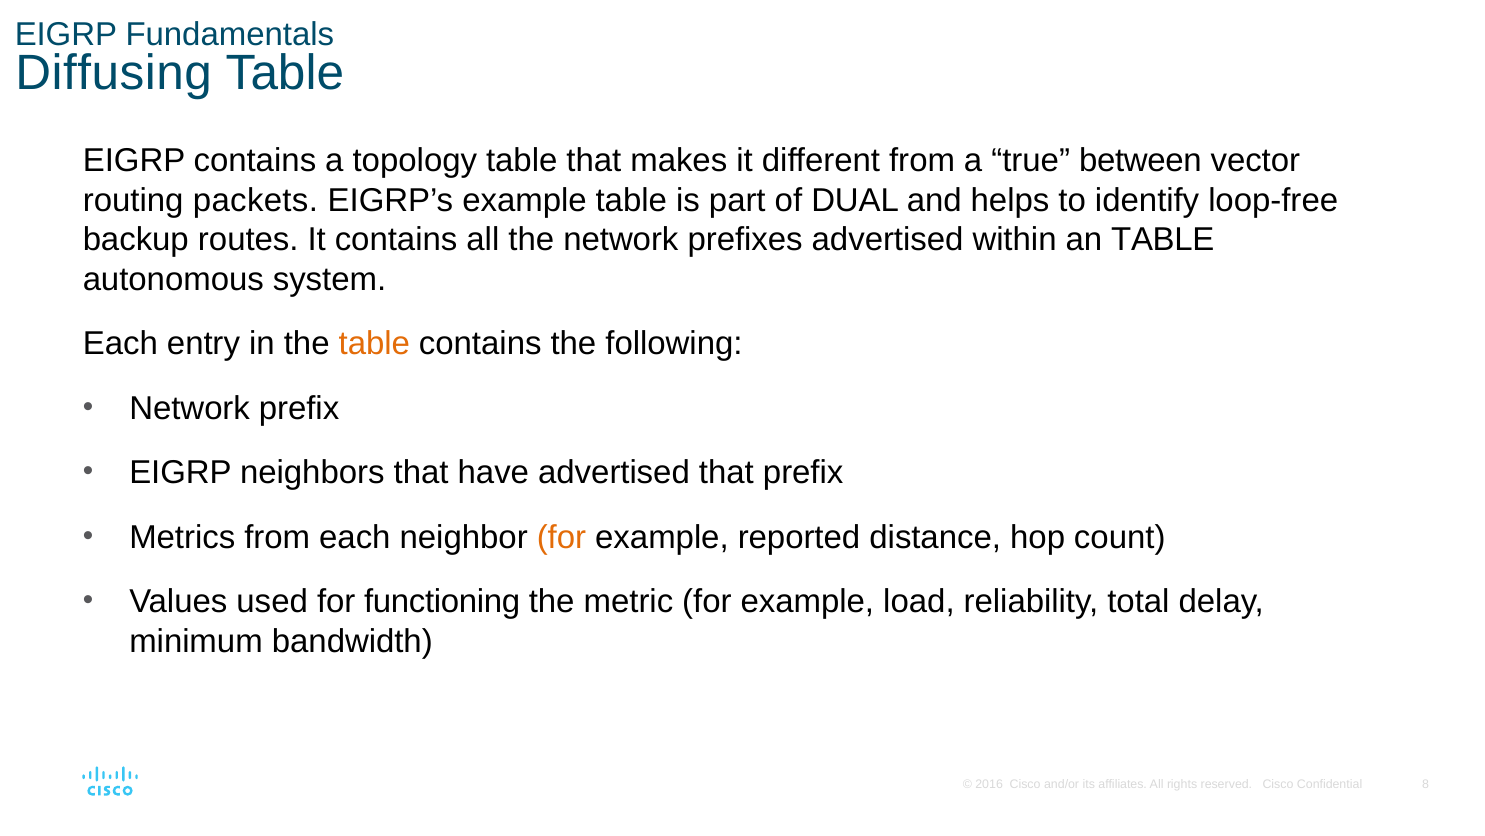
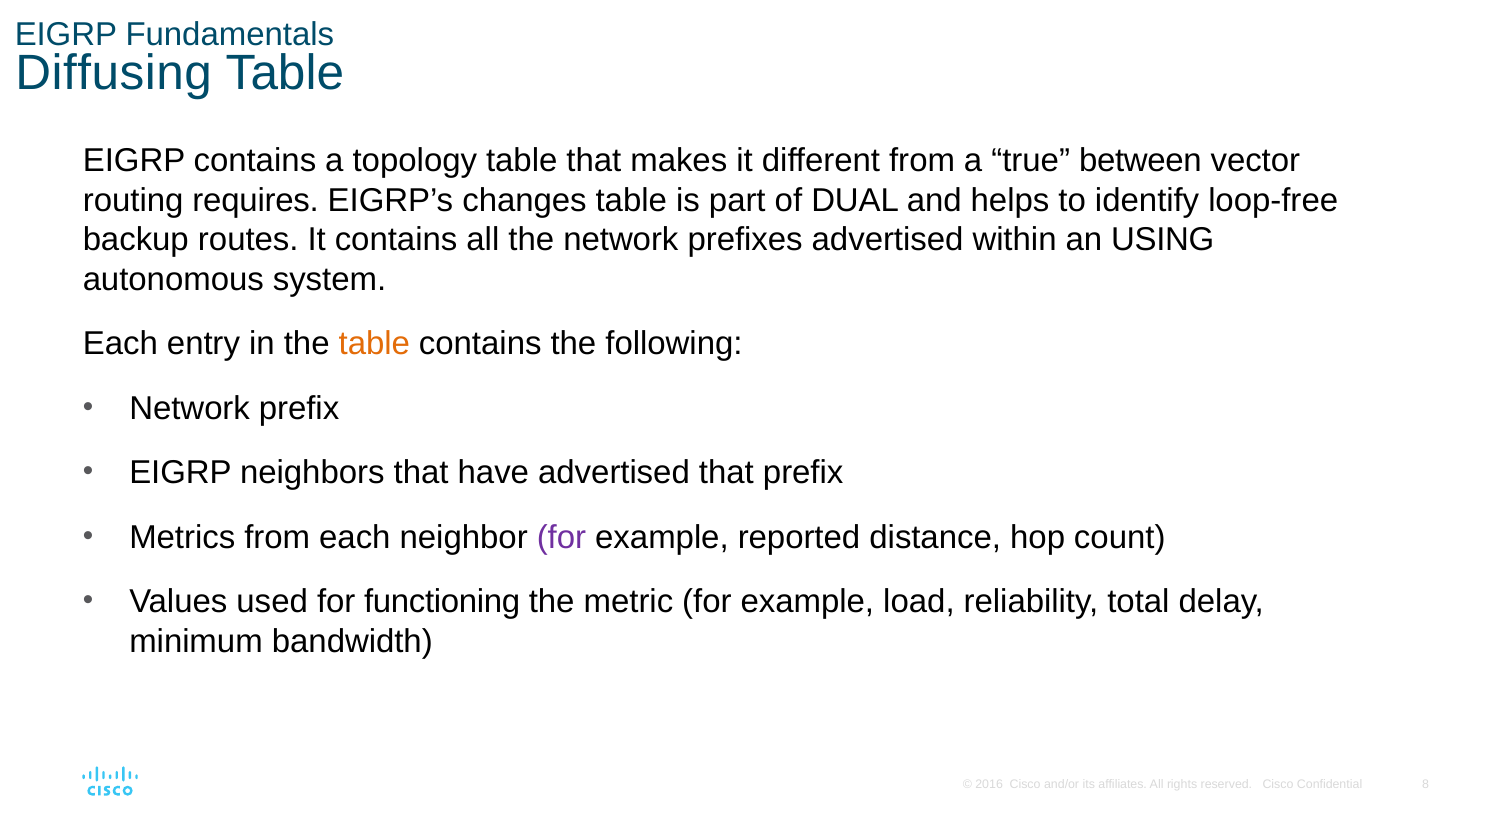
packets: packets -> requires (256, 200)
EIGRP’s example: example -> changes (525, 200)
an TABLE: TABLE -> USING (1163, 240)
for colour: orange -> purple (561, 537)
